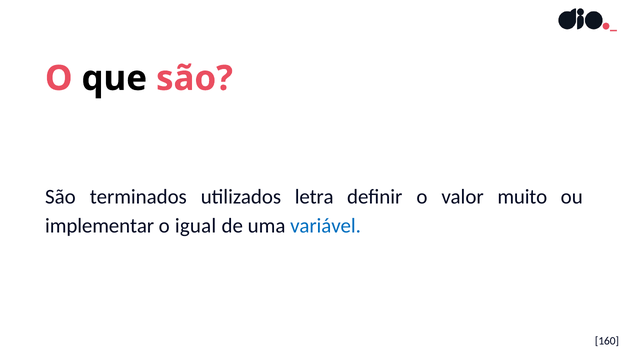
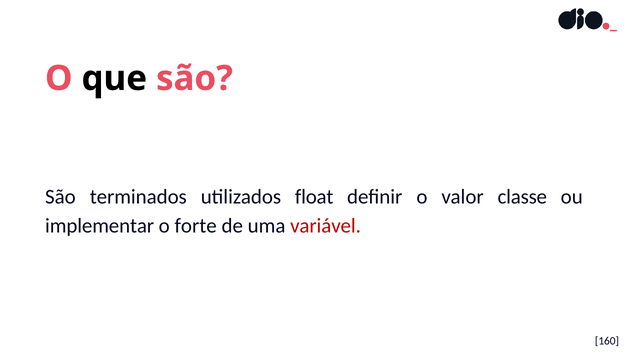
letra: letra -> float (314, 196)
muito: muito -> classe (522, 196)
igual: igual -> forte (196, 225)
variável colour: blue -> red (326, 225)
